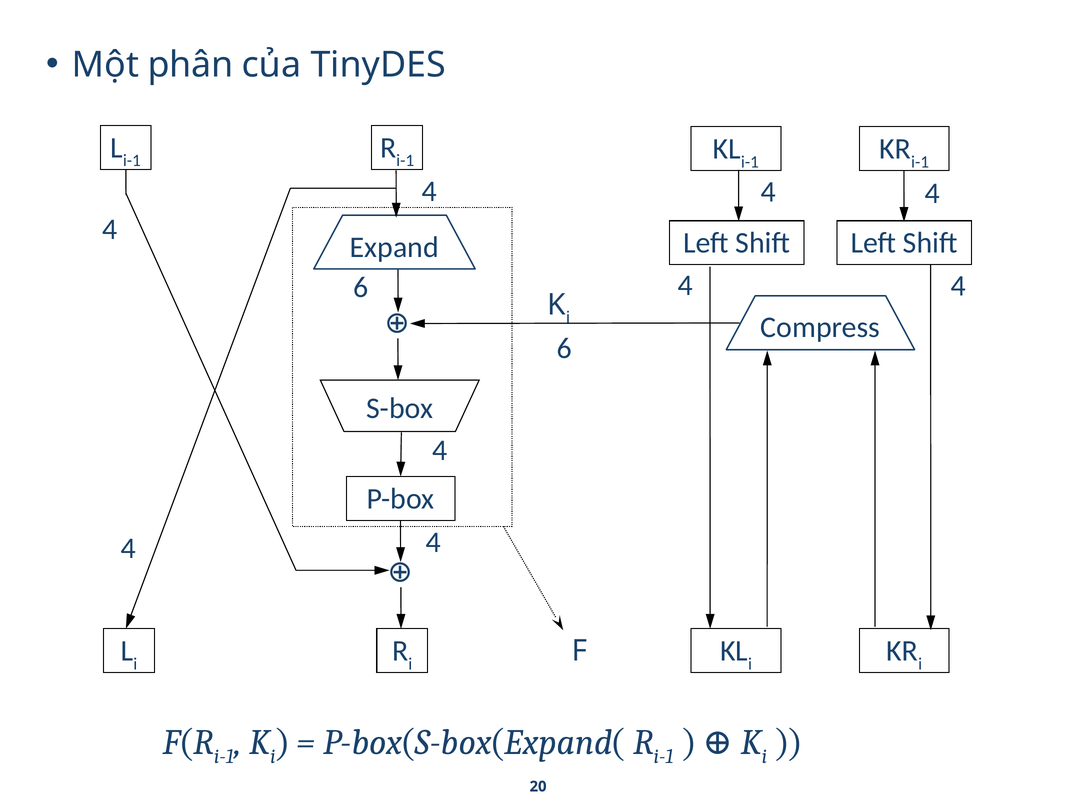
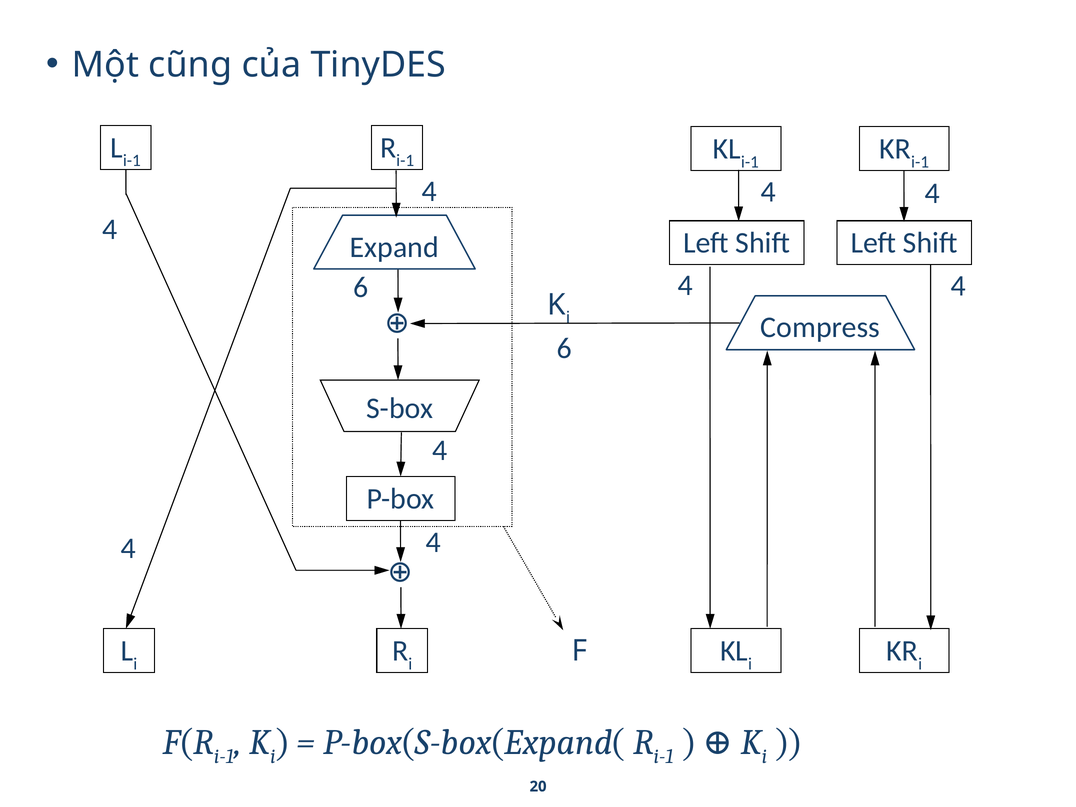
phân: phân -> cũng (190, 65)
